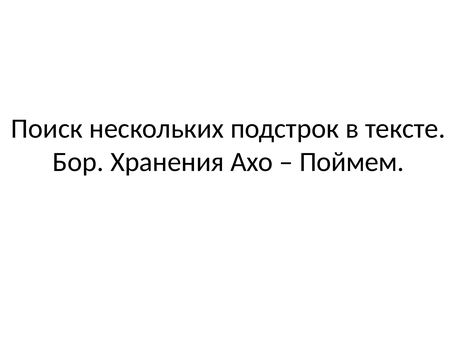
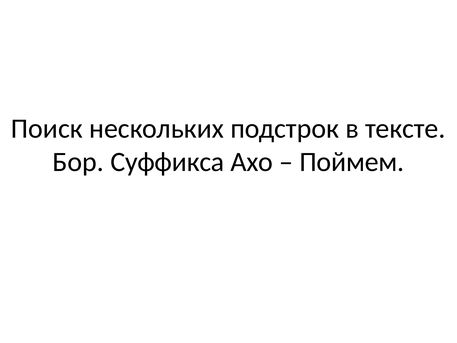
Хранения: Хранения -> Суффикса (167, 162)
